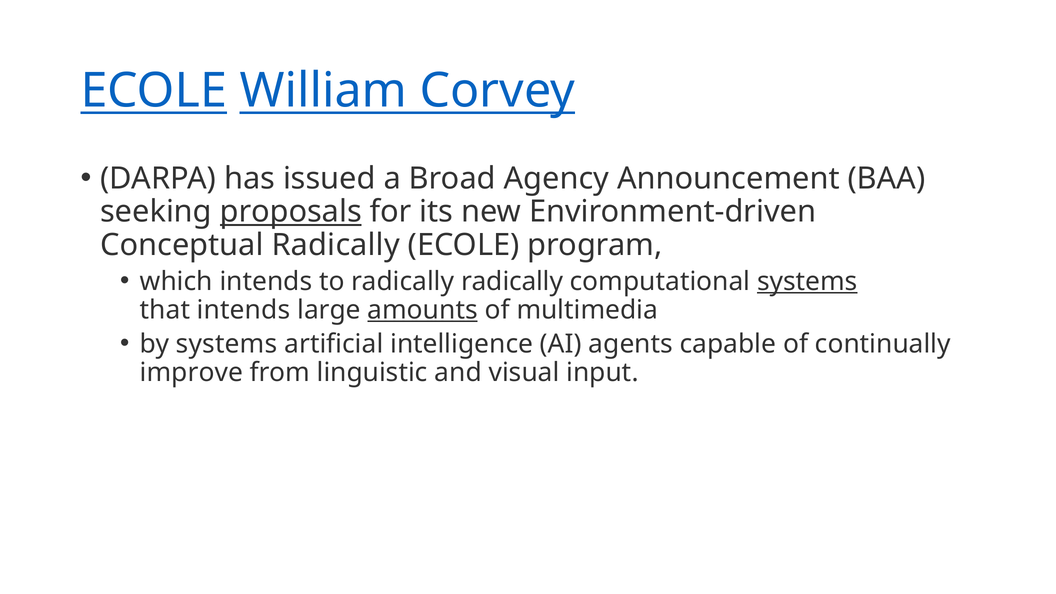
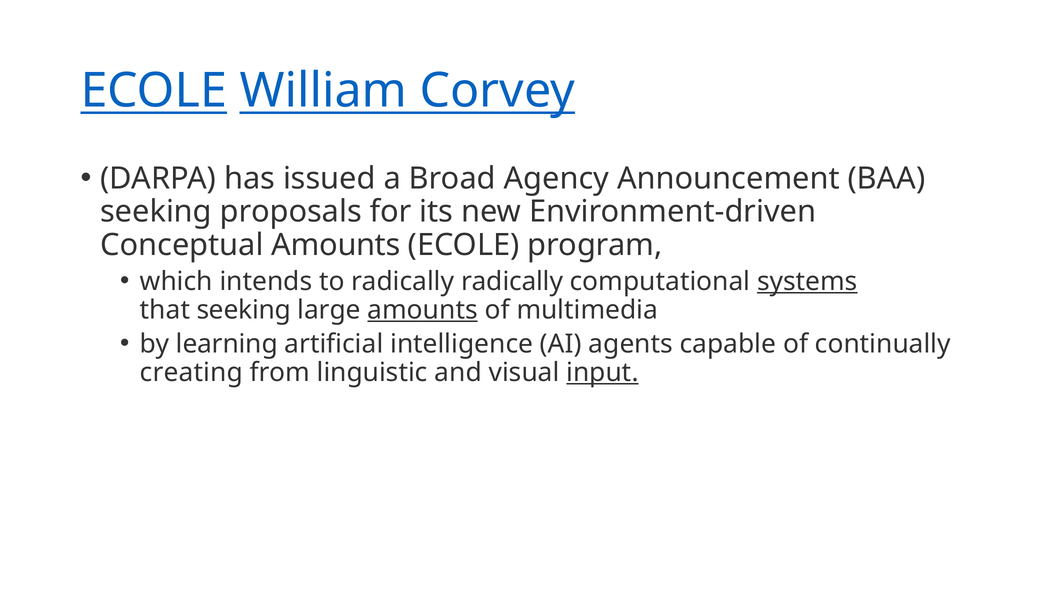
proposals underline: present -> none (291, 212)
Conceptual Radically: Radically -> Amounts (336, 245)
that intends: intends -> seeking (244, 310)
by systems: systems -> learning (227, 344)
improve: improve -> creating (191, 372)
input underline: none -> present (602, 372)
